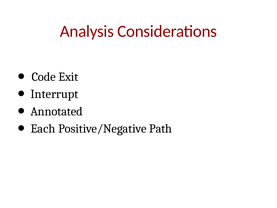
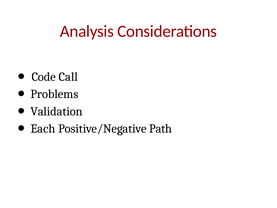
Exit: Exit -> Call (68, 77)
Interrupt: Interrupt -> Problems (54, 94)
Annotated: Annotated -> Validation (57, 111)
